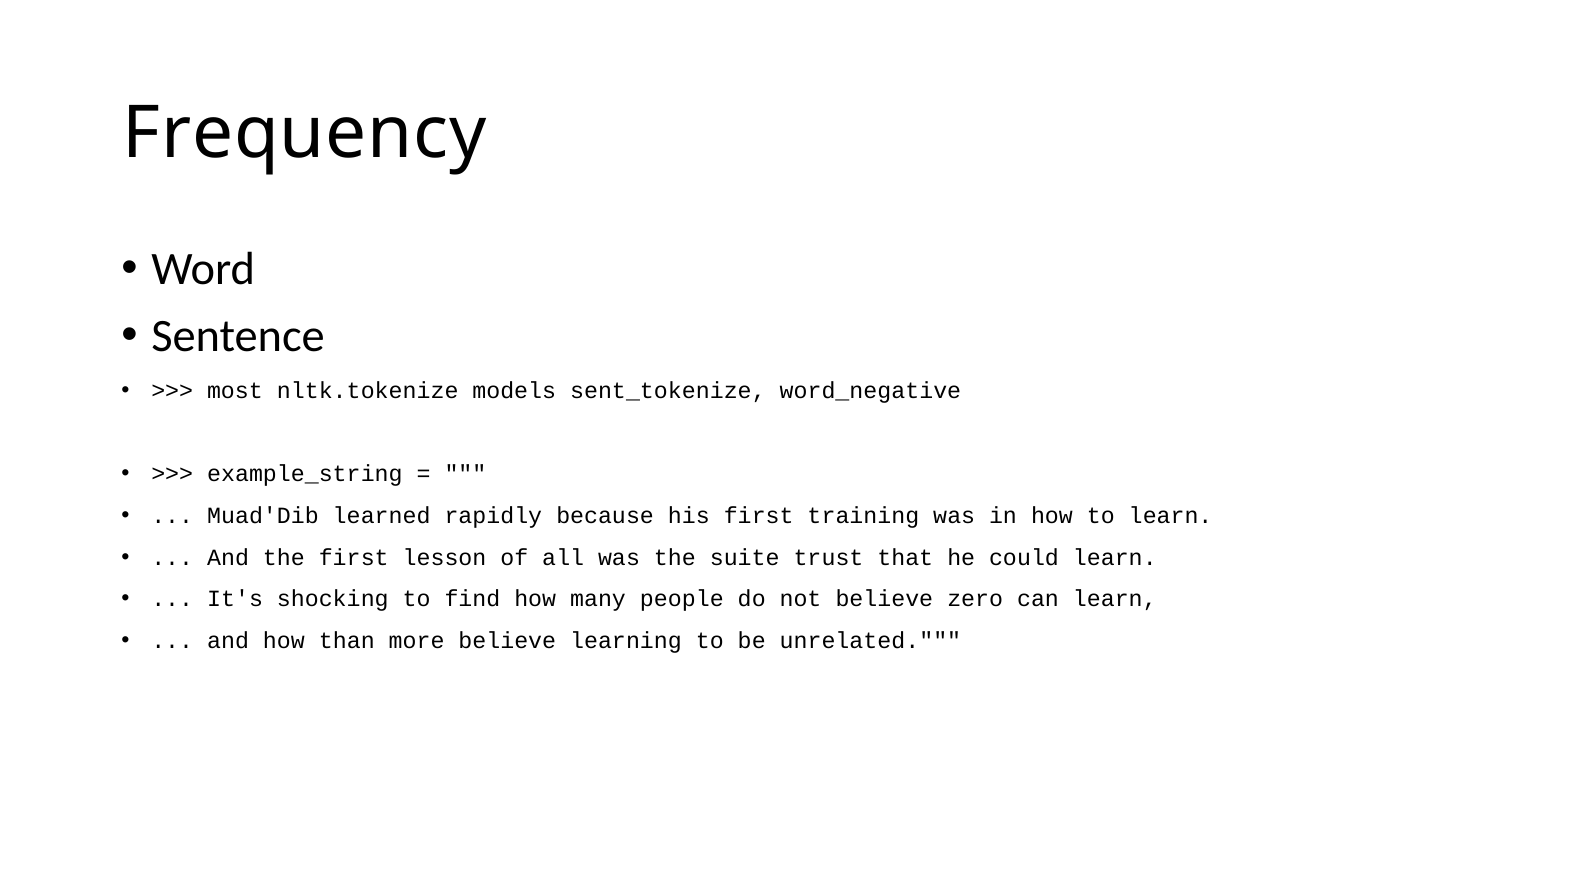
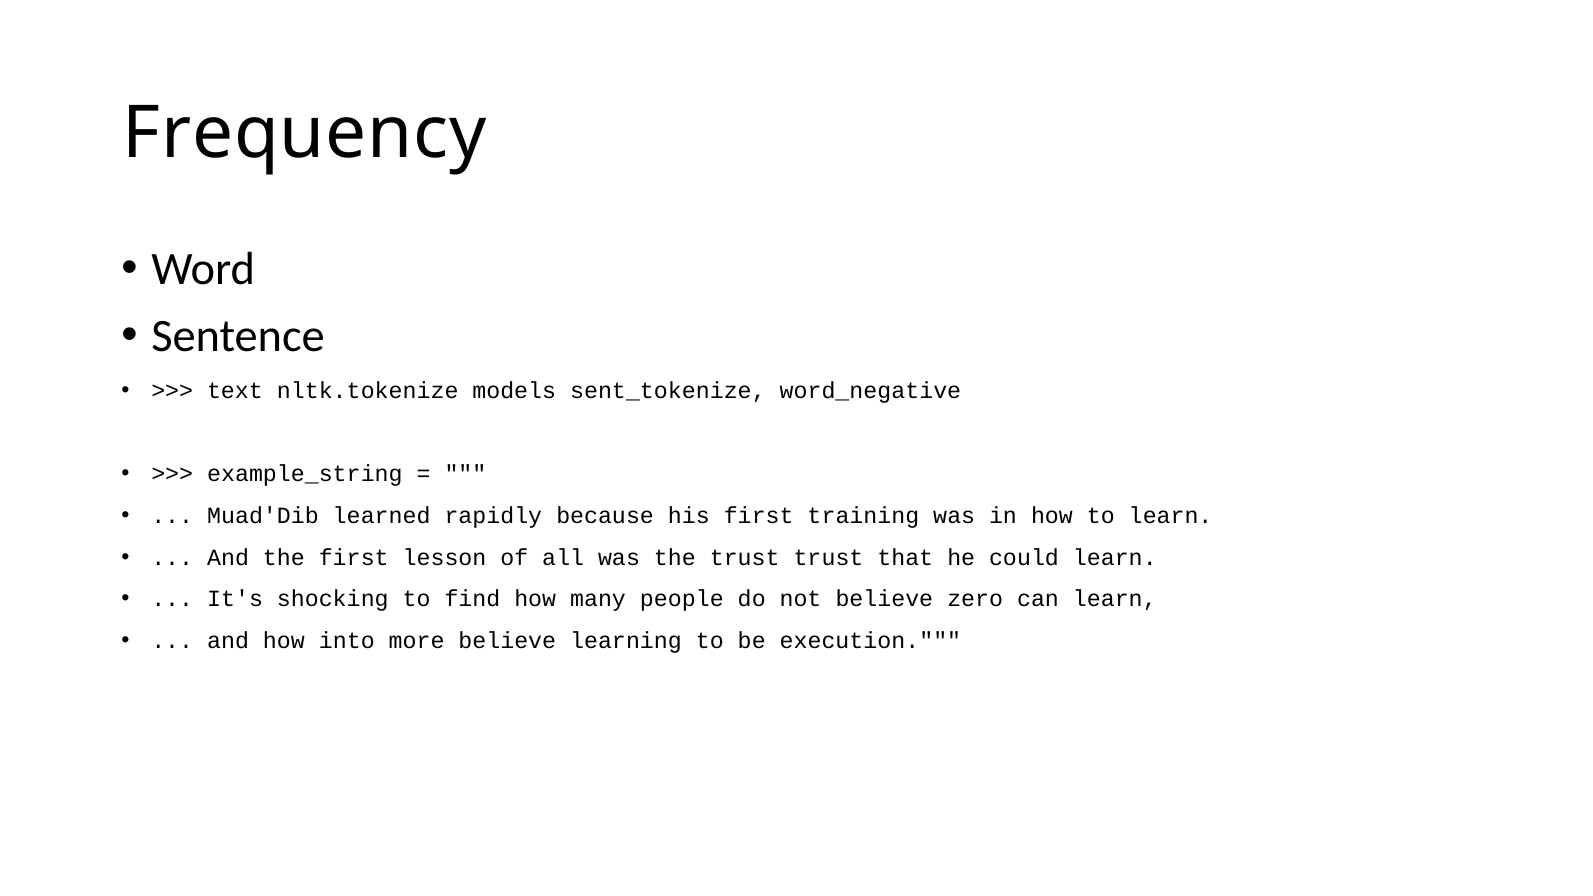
most: most -> text (235, 390)
the suite: suite -> trust (745, 557)
than: than -> into (347, 641)
unrelated: unrelated -> execution (870, 641)
